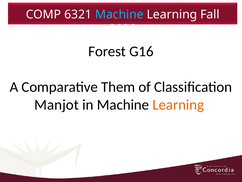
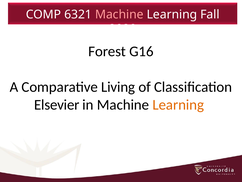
Machine colour: light blue -> pink (119, 14)
Them: Them -> Living (118, 87)
Manjot: Manjot -> Elsevier (57, 105)
